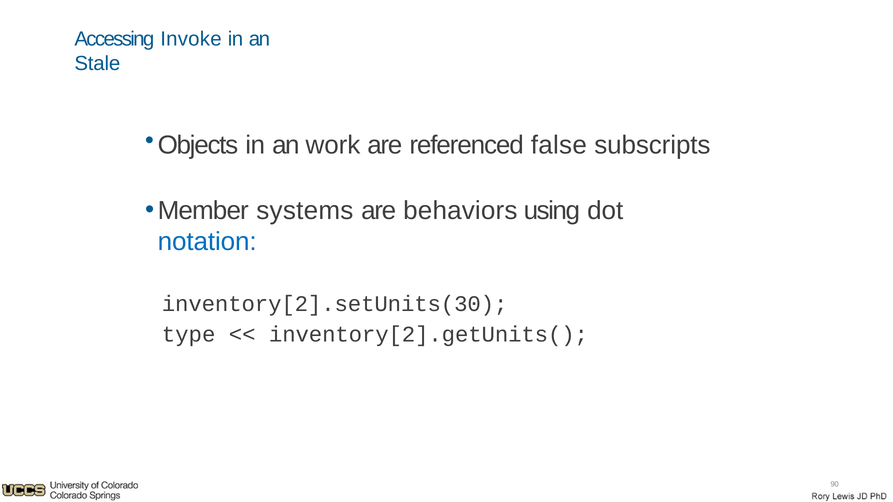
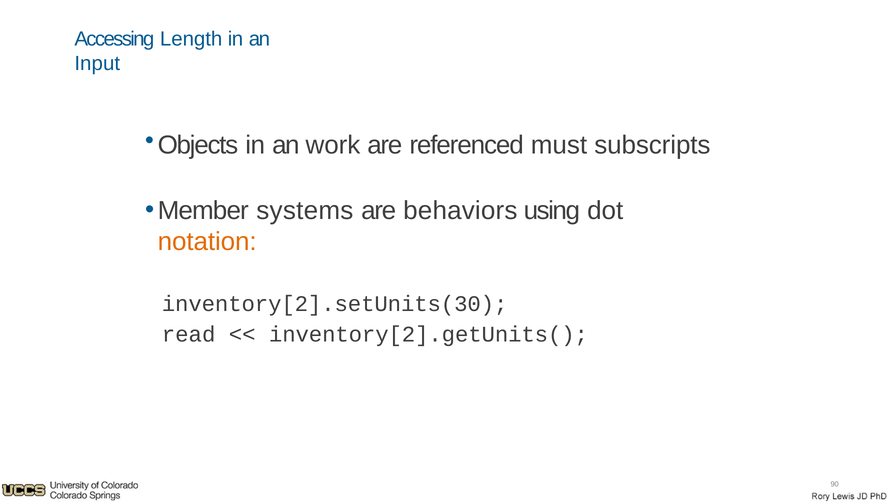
Invoke: Invoke -> Length (191, 39)
Stale: Stale -> Input (97, 64)
false: false -> must (559, 145)
notation colour: blue -> orange (207, 242)
type: type -> read (189, 335)
